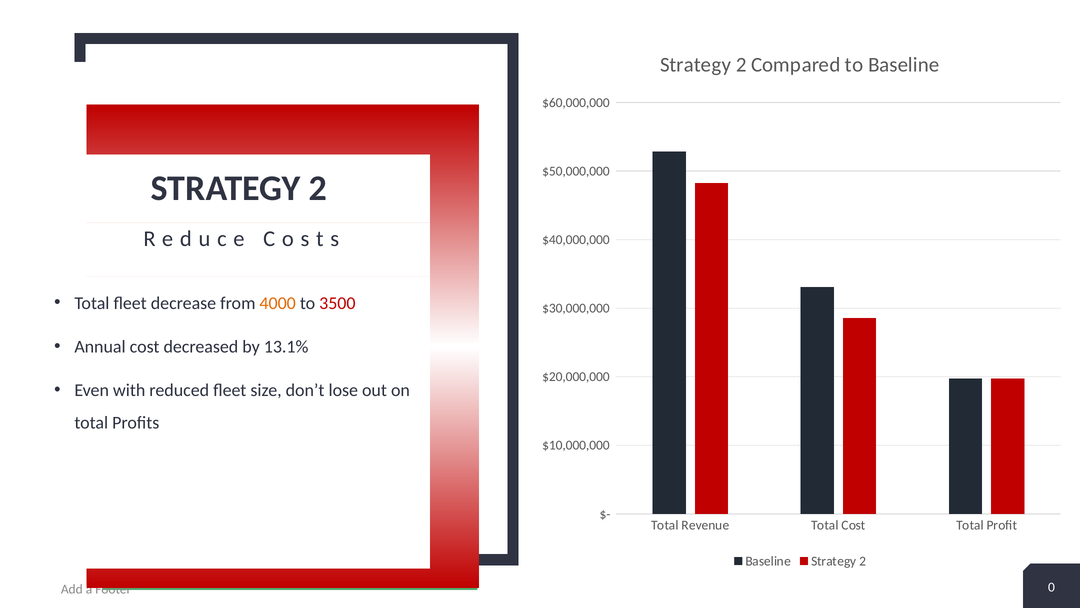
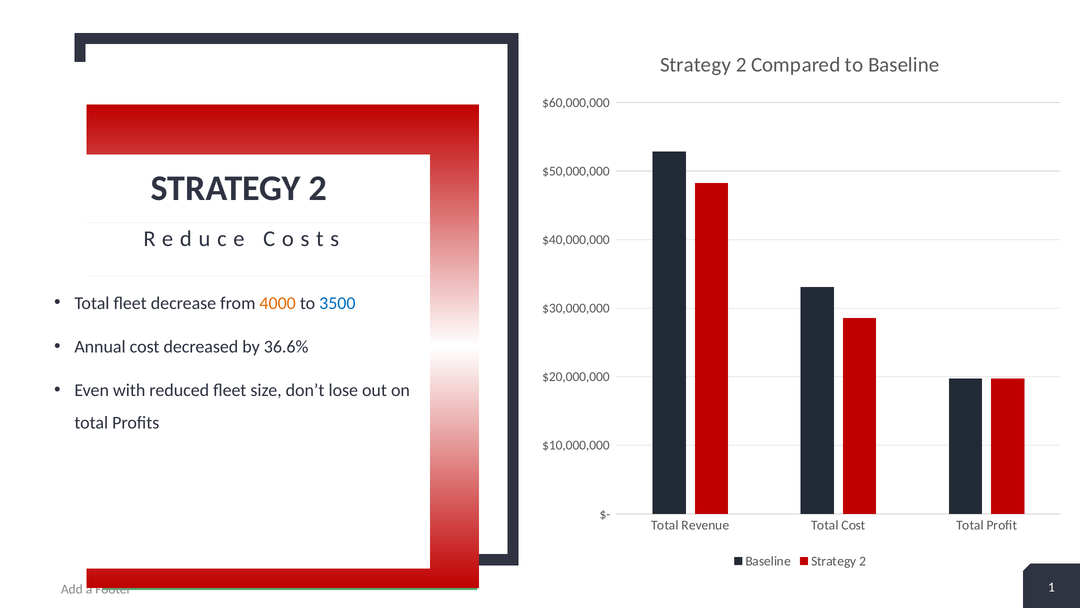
3500 colour: red -> blue (337, 303)
13.1%: 13.1% -> 36.6% (286, 346)
0: 0 -> 1 (1052, 587)
